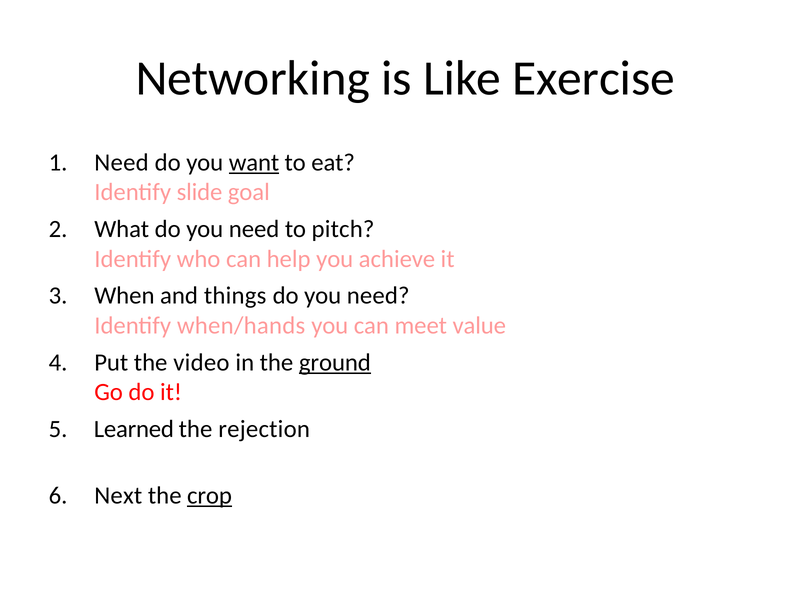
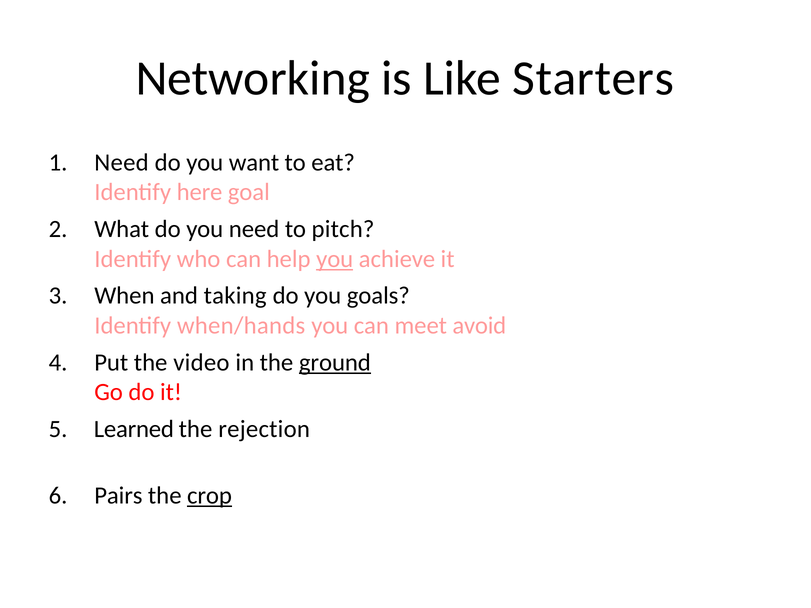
Exercise: Exercise -> Starters (593, 79)
want underline: present -> none (254, 163)
slide: slide -> here (200, 192)
you underline: none -> present (335, 259)
things: things -> taking (235, 296)
need: need -> goals (378, 296)
value: value -> avoid (479, 326)
Next: Next -> Pairs (118, 496)
